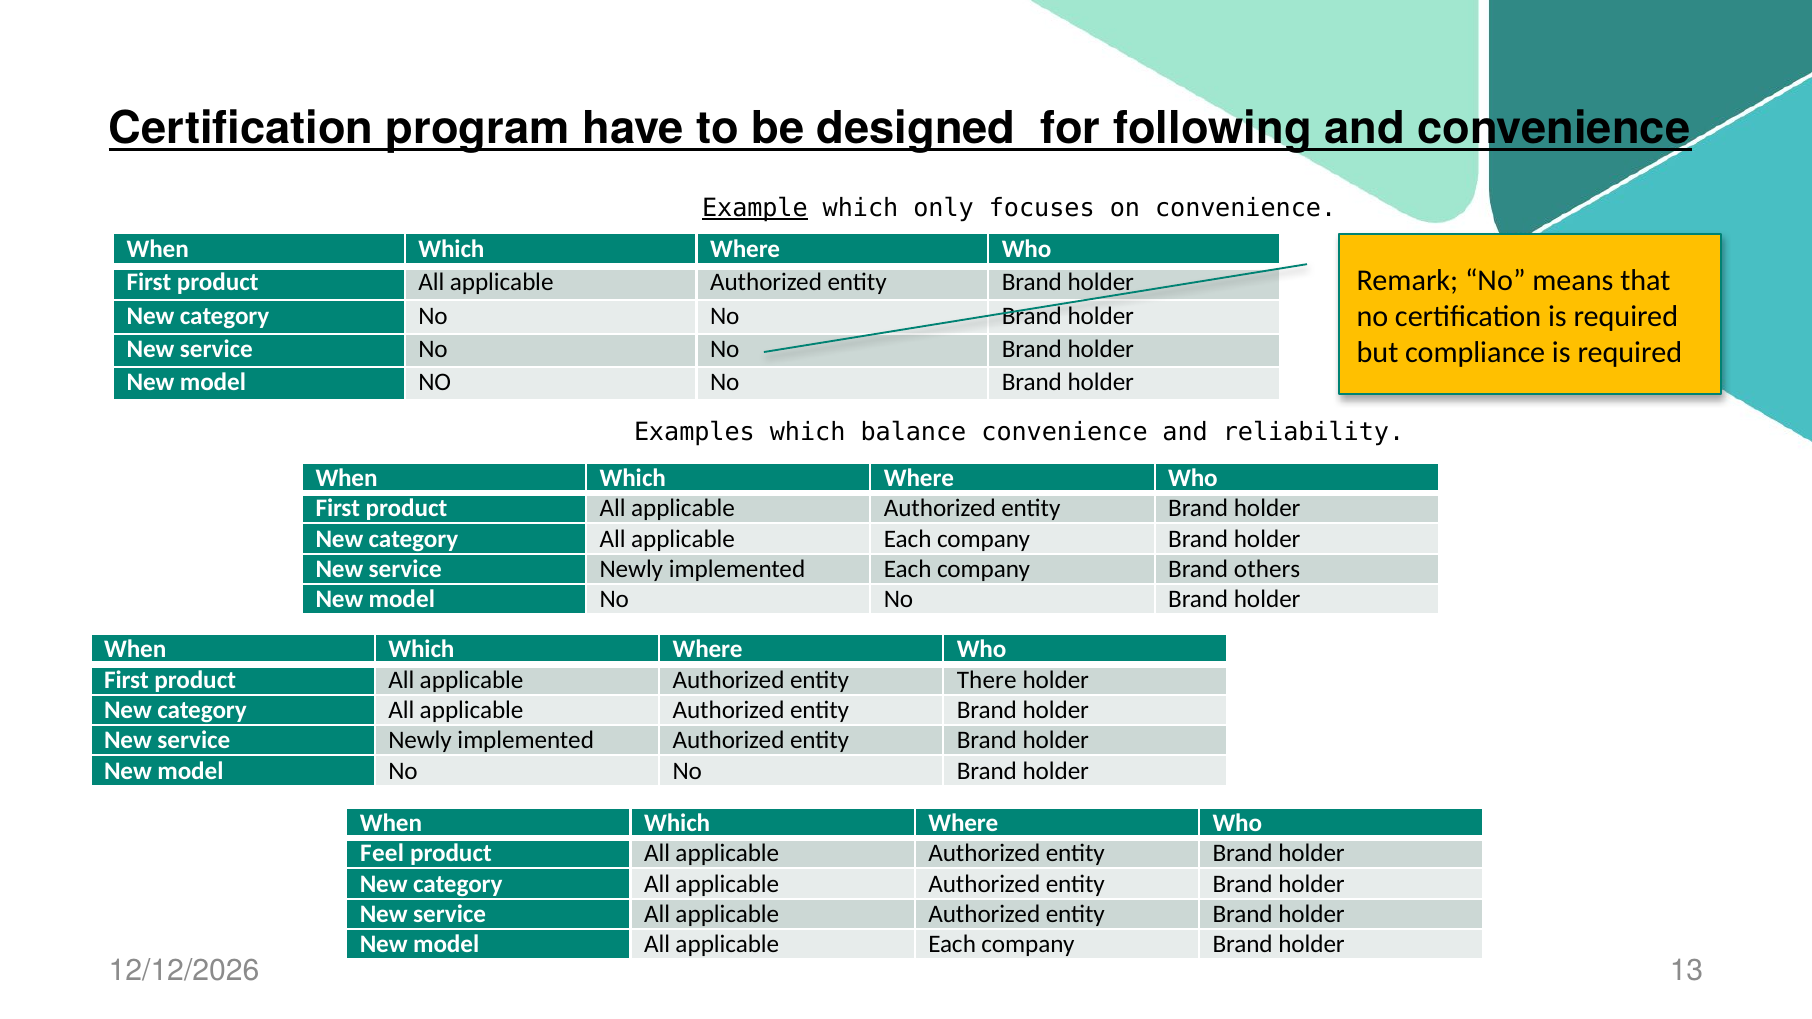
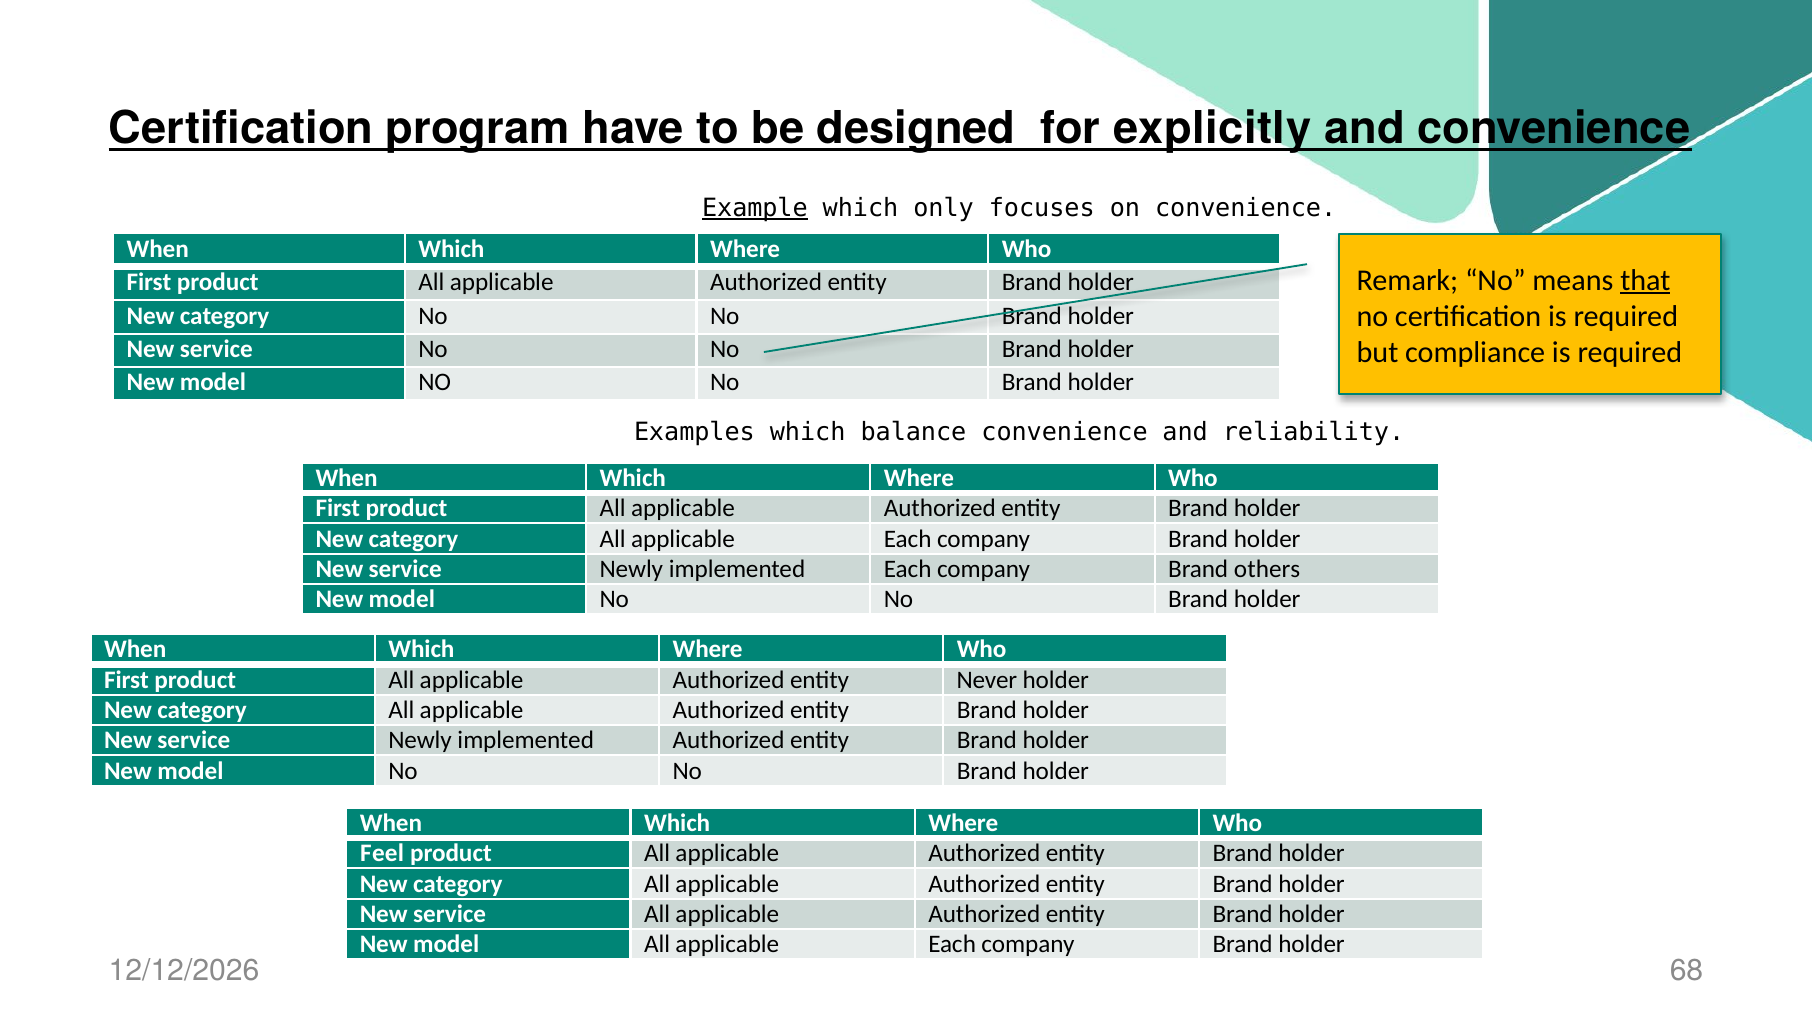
following: following -> explicitly (1212, 129)
that underline: none -> present (1645, 280)
There: There -> Never (987, 680)
13: 13 -> 68 (1686, 970)
